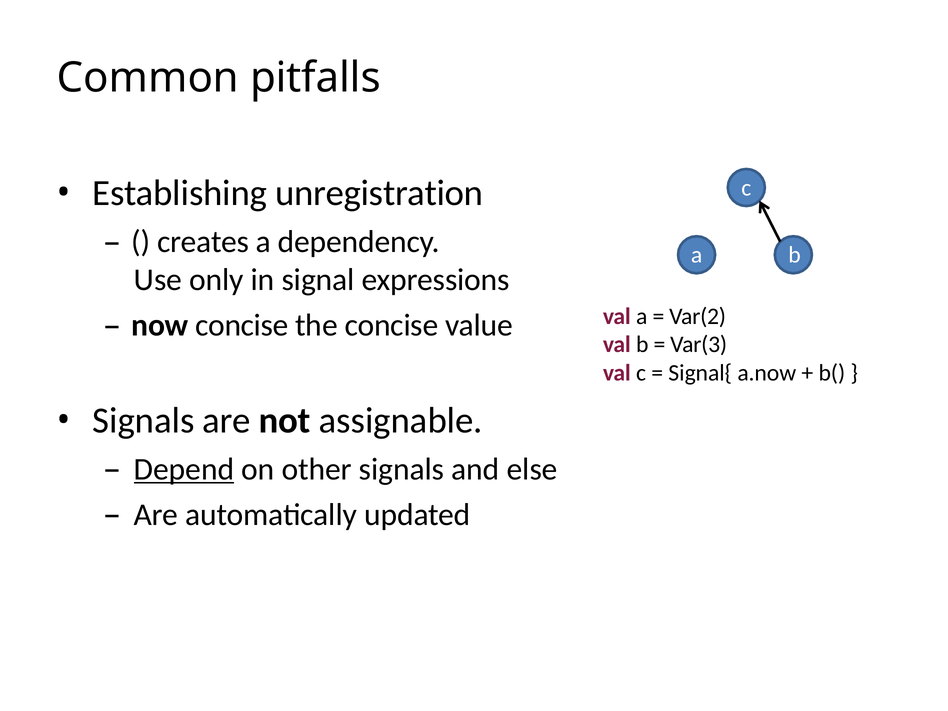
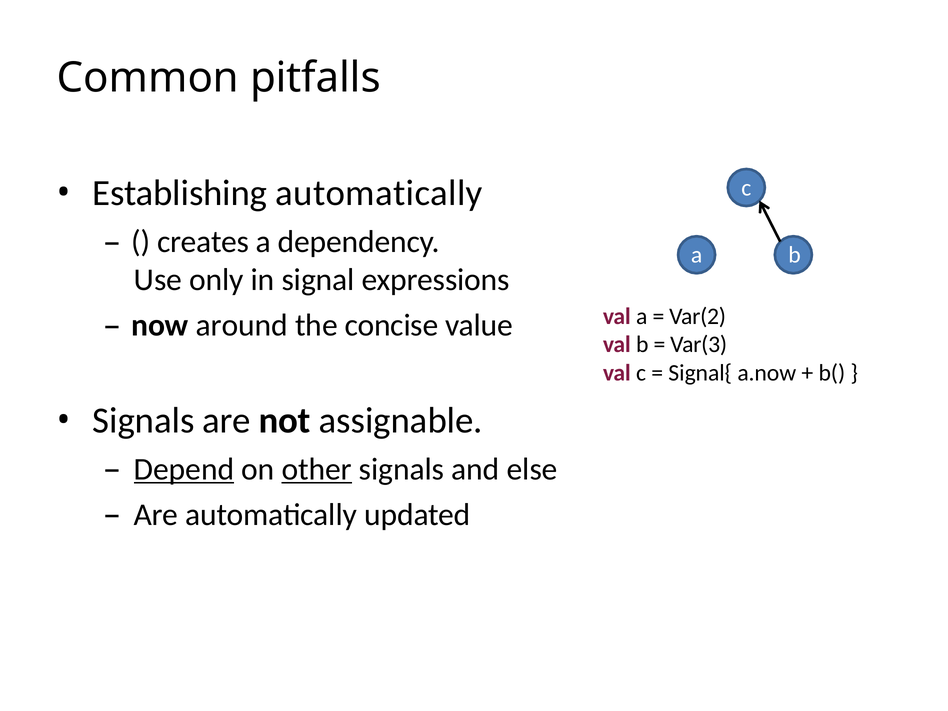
Establishing unregistration: unregistration -> automatically (379, 193)
now concise: concise -> around (242, 325)
other underline: none -> present (317, 469)
